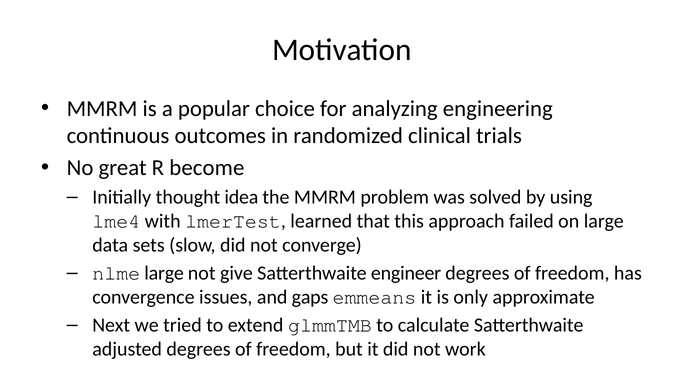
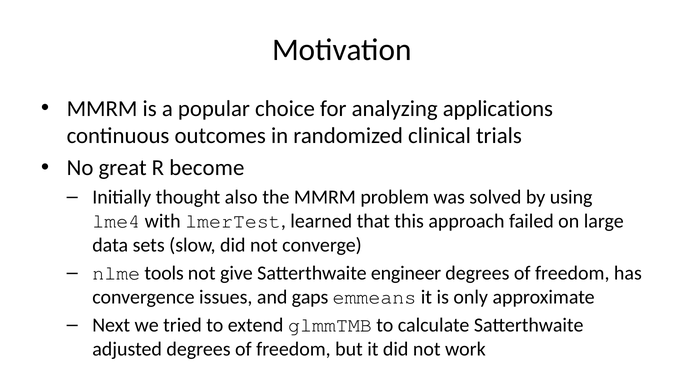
engineering: engineering -> applications (498, 108)
idea: idea -> also (241, 197)
nlme large: large -> tools (164, 273)
